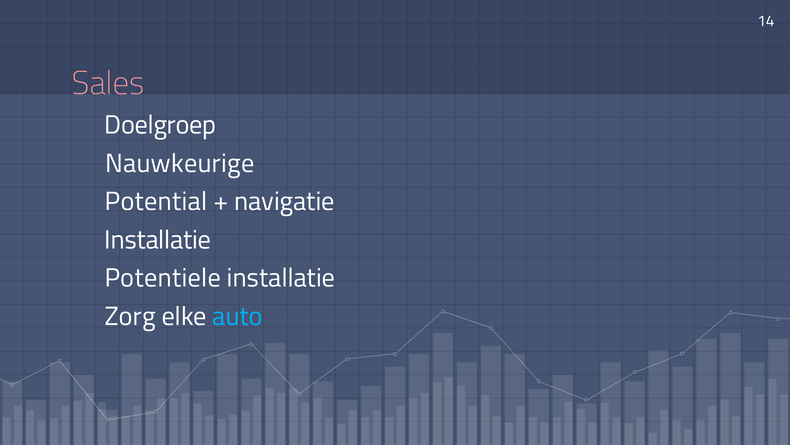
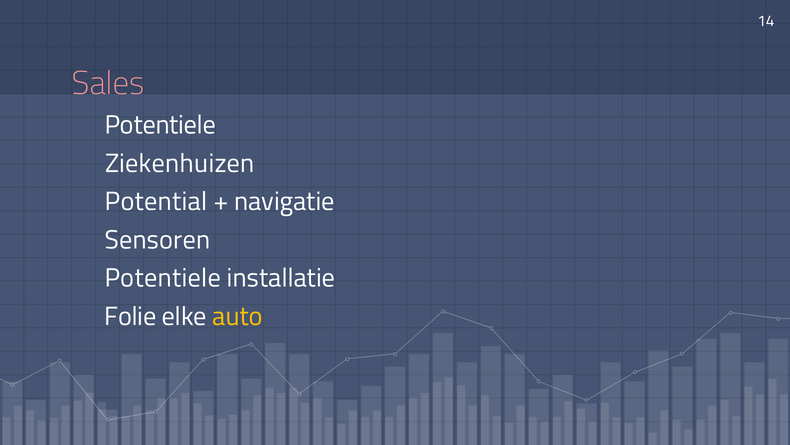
Doelgroep: Doelgroep -> Potentiele (160, 125)
Nauwkeurige: Nauwkeurige -> Ziekenhuizen (180, 163)
Installatie: Installatie -> Sensoren (157, 240)
Zorg: Zorg -> Folie (130, 316)
auto colour: light blue -> yellow (238, 316)
